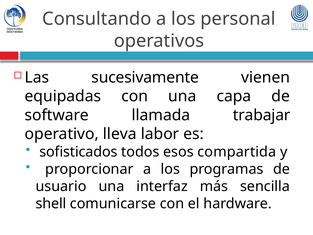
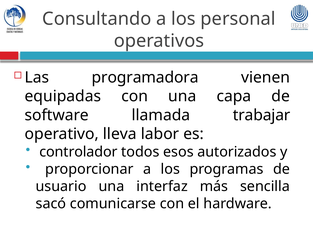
sucesivamente: sucesivamente -> programadora (145, 77)
sofisticados: sofisticados -> controlador (78, 152)
compartida: compartida -> autorizados (237, 152)
shell: shell -> sacó (51, 203)
